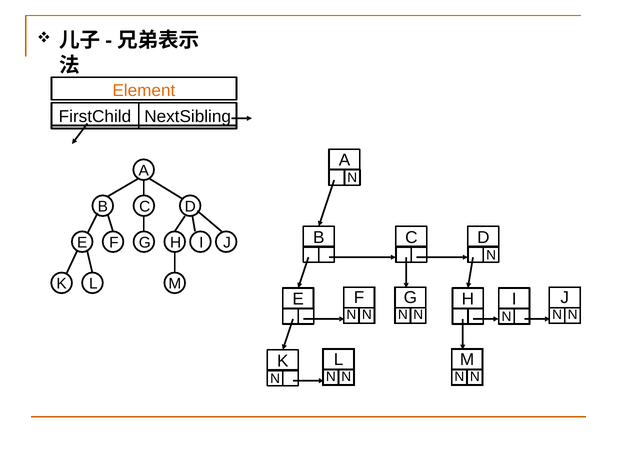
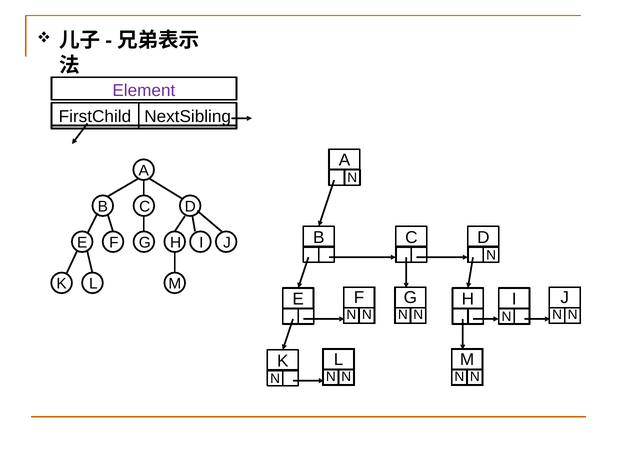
Element colour: orange -> purple (144, 91)
